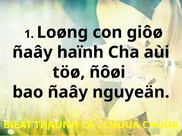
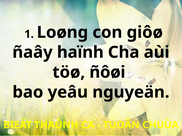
bao ñaây: ñaây -> yeâu (68, 92)
CHUÙA: CHUÙA -> TUOÂN (121, 125)
